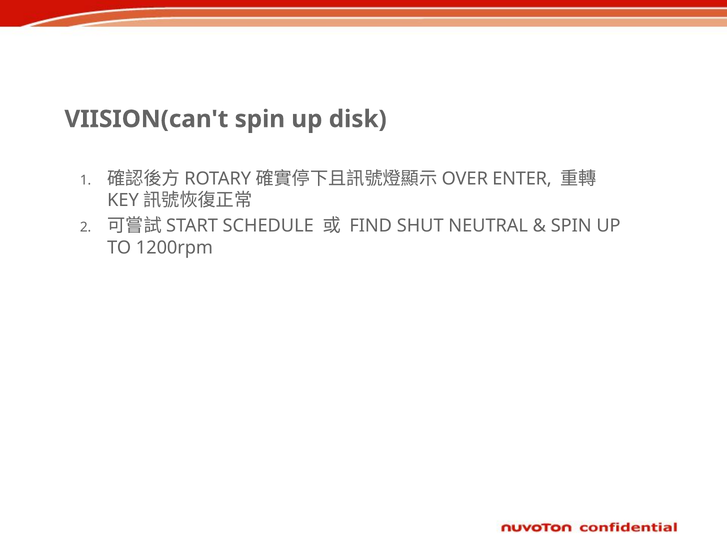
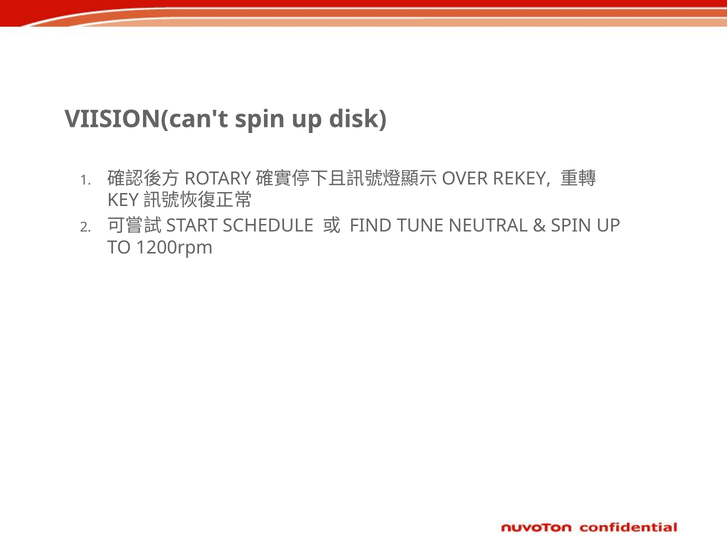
ENTER: ENTER -> REKEY (522, 179)
SHUT: SHUT -> TUNE (420, 226)
